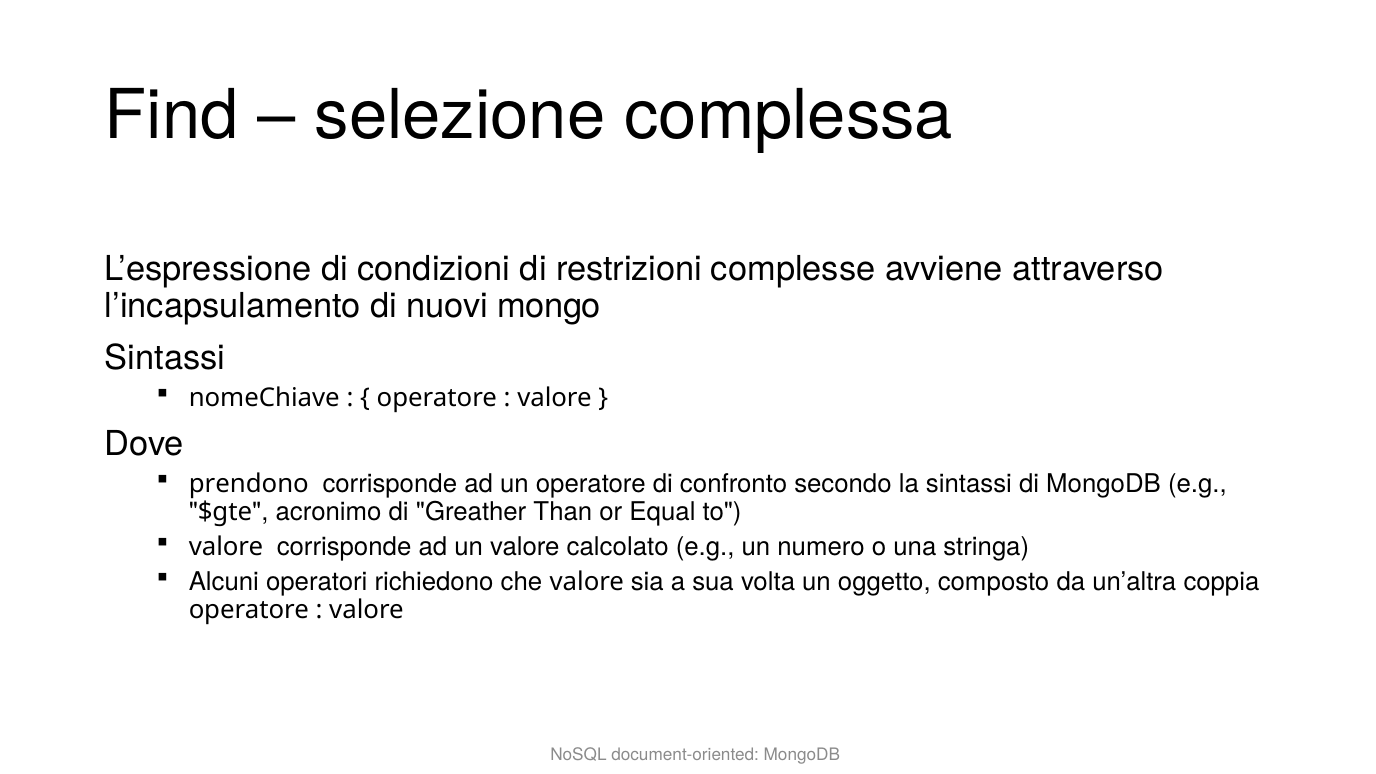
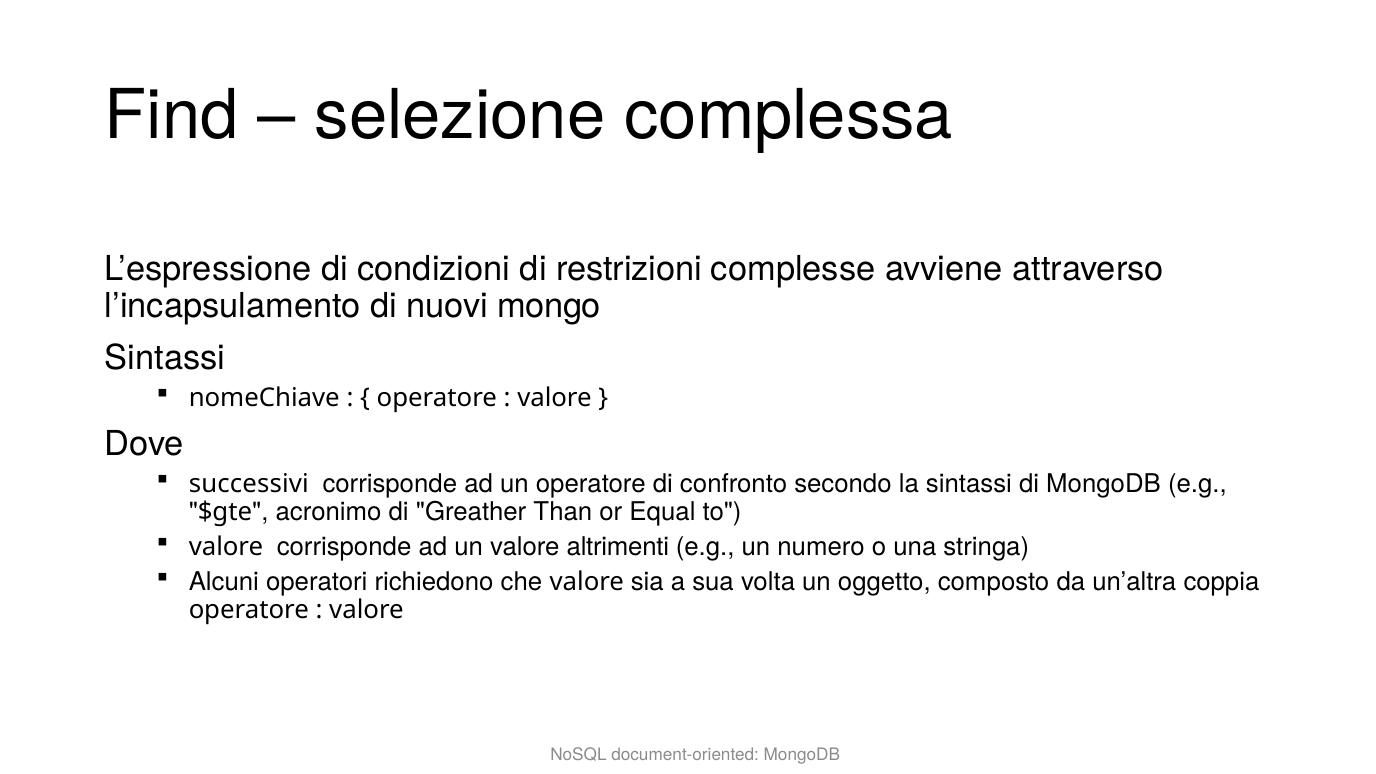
prendono: prendono -> successivi (249, 484)
calcolato: calcolato -> altrimenti (618, 547)
